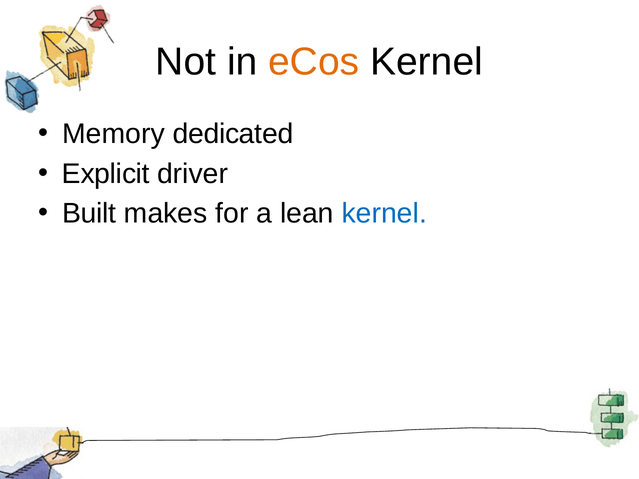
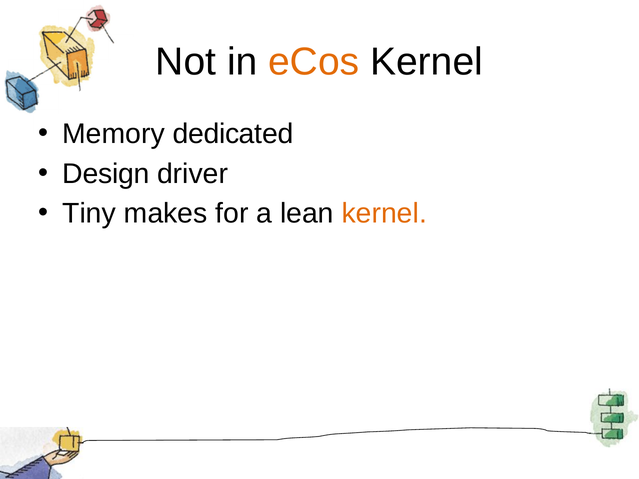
Explicit: Explicit -> Design (106, 174)
Built: Built -> Tiny (89, 214)
kernel colour: blue -> orange (384, 214)
